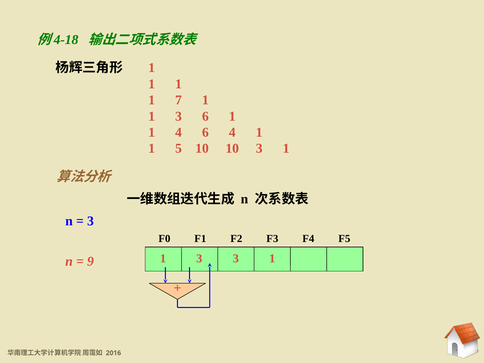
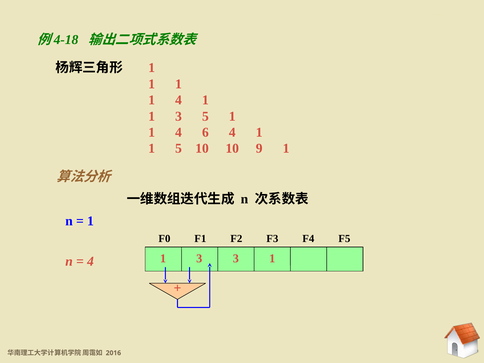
7: 7 -> 4 (179, 100)
3 6: 6 -> 5 (205, 116)
10 3: 3 -> 9 (259, 149)
3: 3 -> 1 (90, 221)
9: 9 -> 4 (90, 262)
